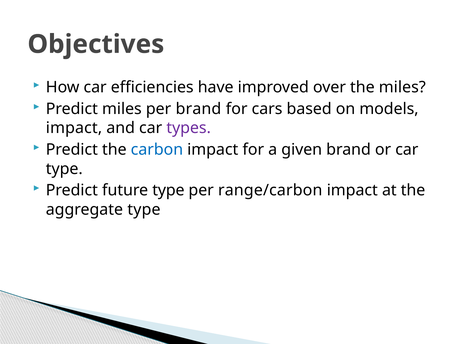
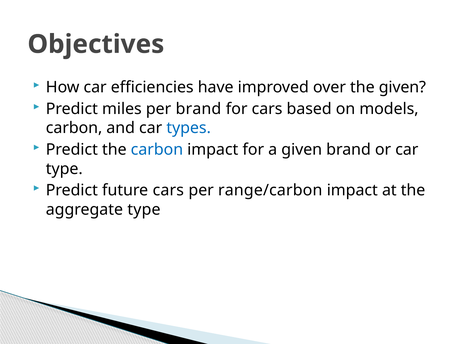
the miles: miles -> given (402, 87)
impact: impact -> carbon (74, 128)
types colour: purple -> blue (189, 128)
future type: type -> cars (168, 191)
